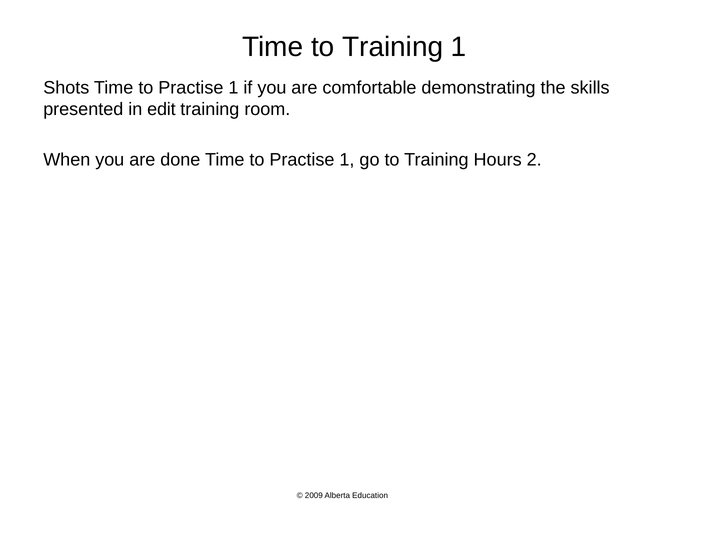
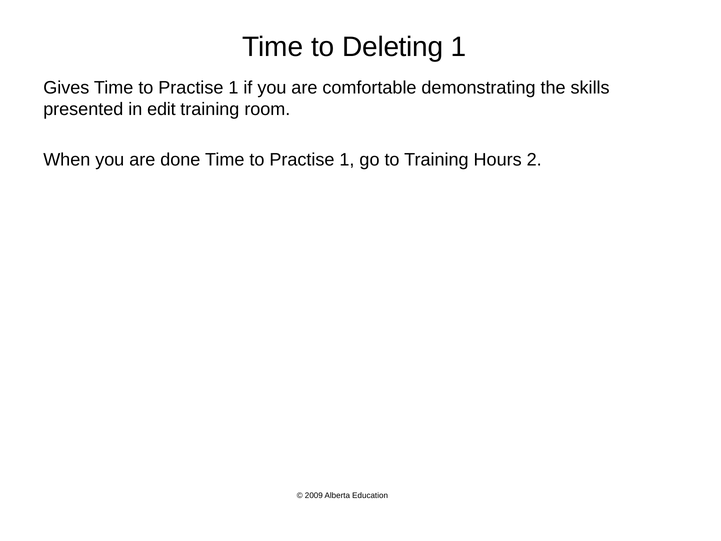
Time to Training: Training -> Deleting (393, 47)
Shots: Shots -> Gives (66, 88)
